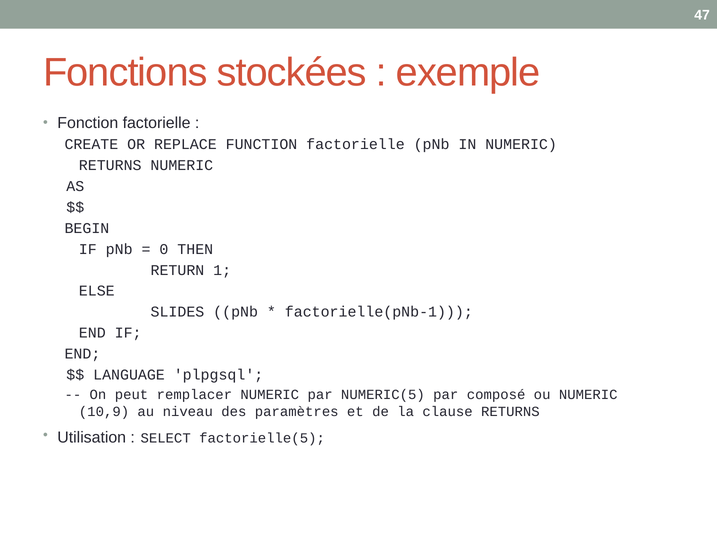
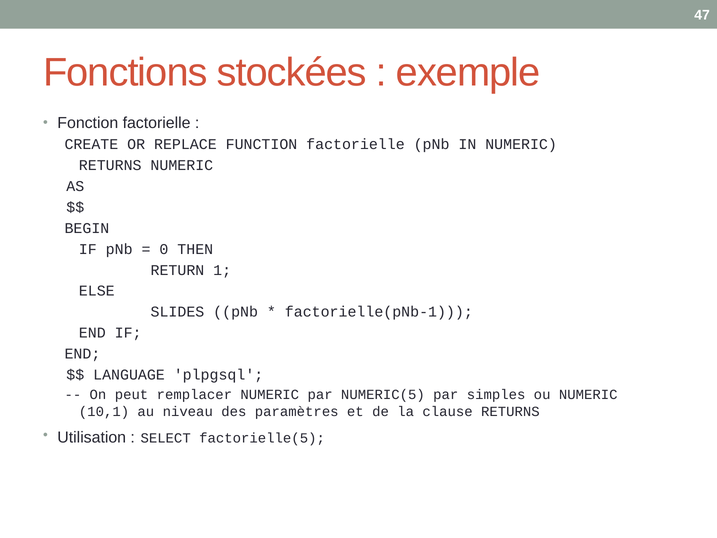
composé: composé -> simples (496, 395)
10,9: 10,9 -> 10,1 (104, 411)
